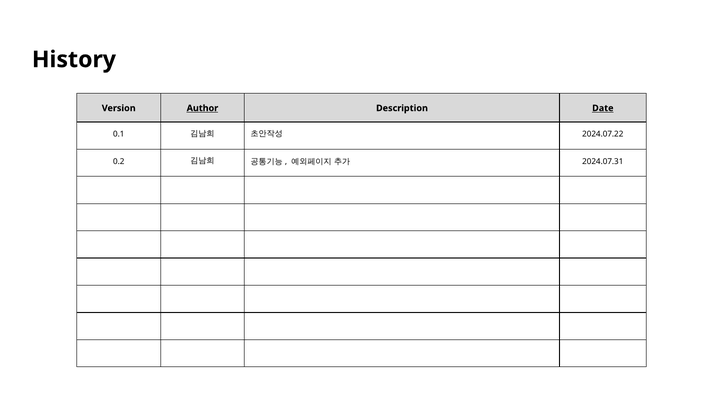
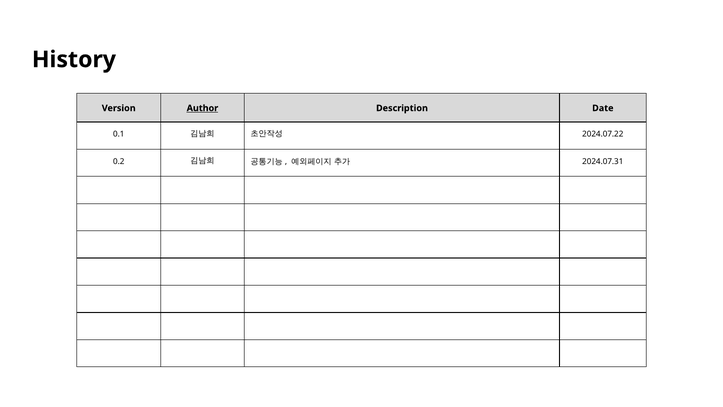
Date underline: present -> none (603, 108)
